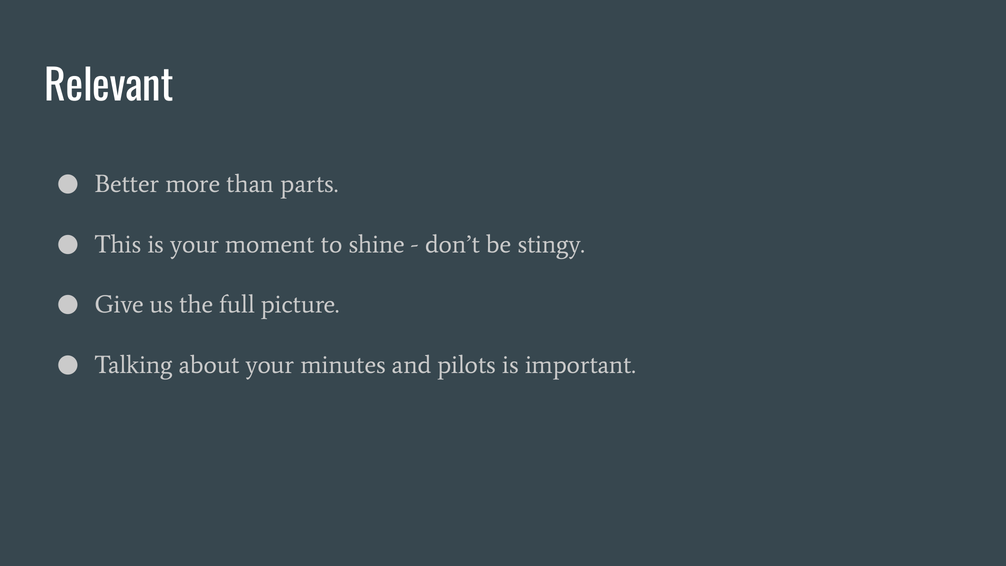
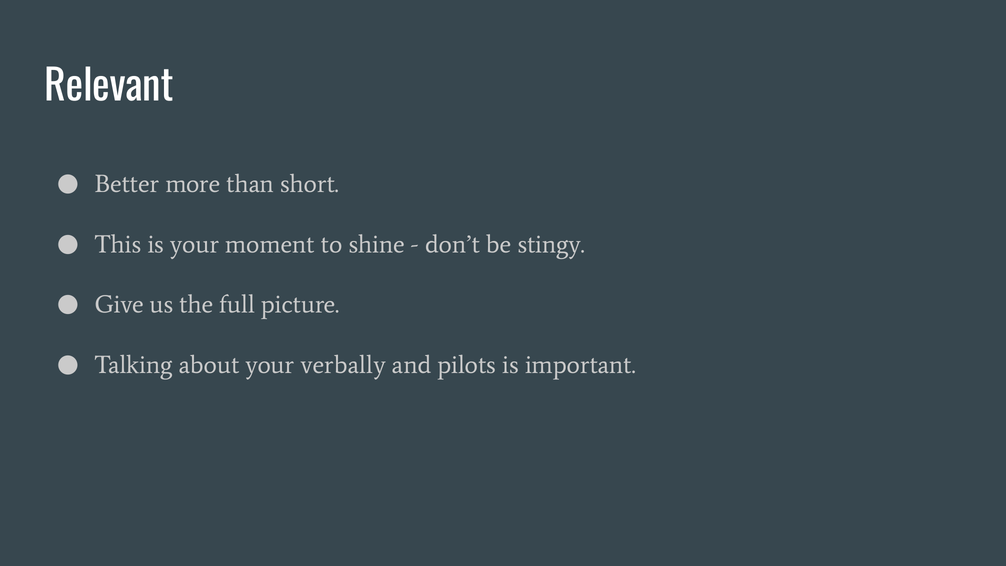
parts: parts -> short (310, 184)
minutes: minutes -> verbally (343, 365)
